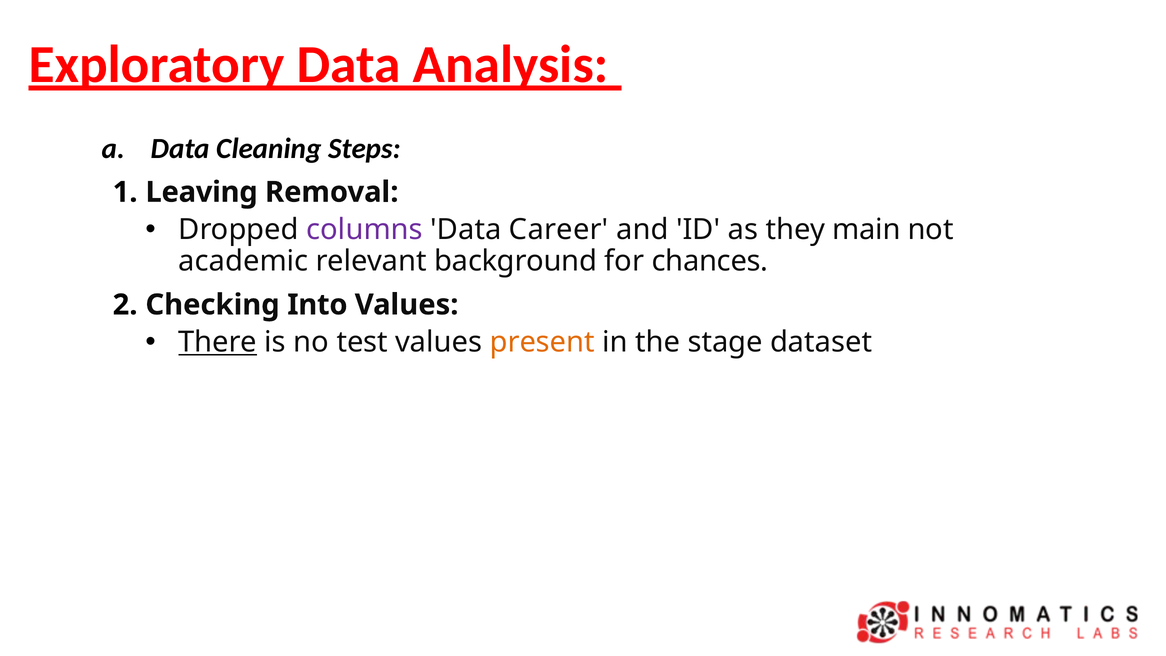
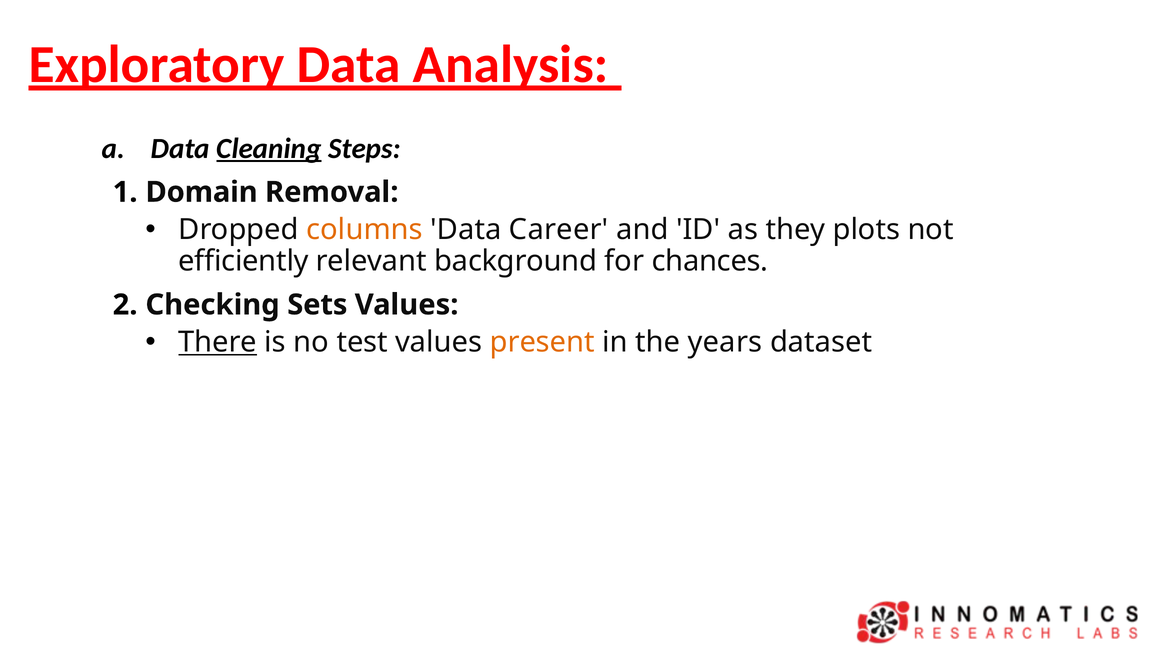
Cleaning underline: none -> present (269, 148)
Leaving: Leaving -> Domain (202, 192)
columns colour: purple -> orange (365, 230)
main: main -> plots (866, 230)
academic: academic -> efficiently (243, 261)
Into: Into -> Sets (317, 305)
stage: stage -> years (725, 342)
